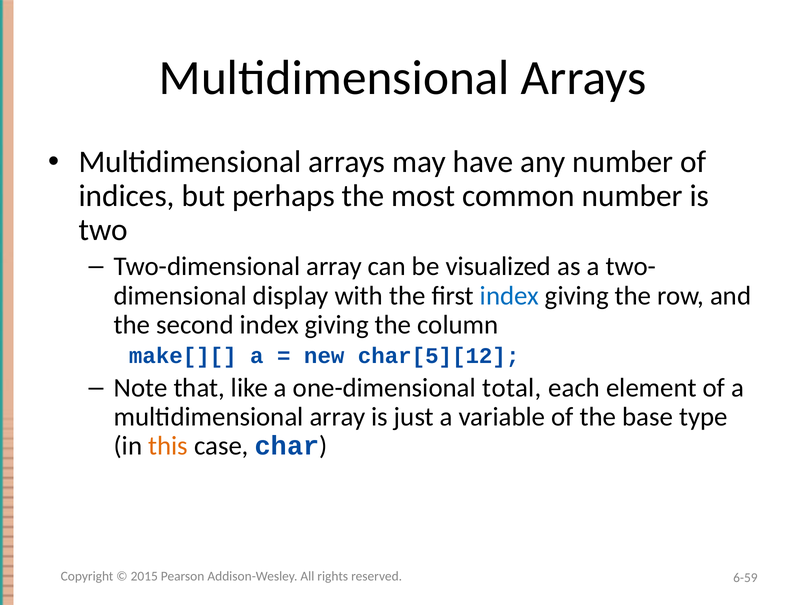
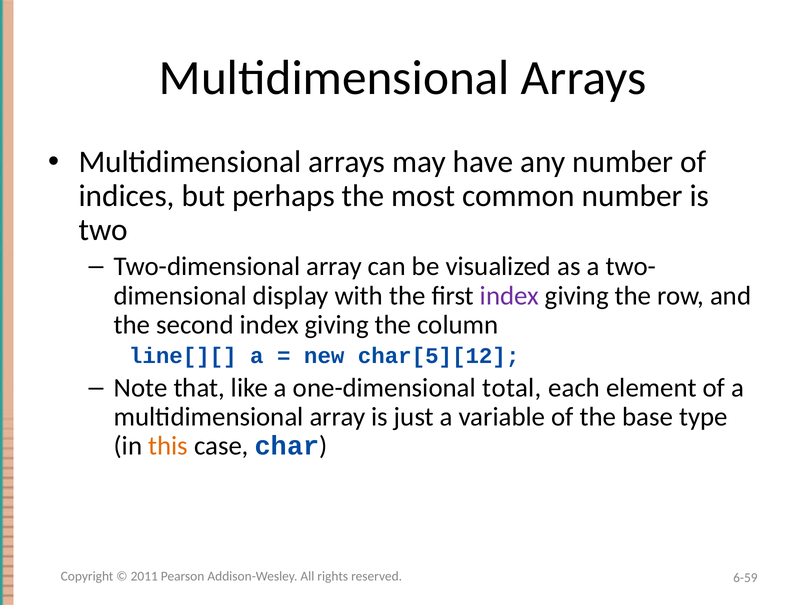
index colour: blue -> purple (509, 295)
make[][: make[][ -> line[][ (183, 355)
2015: 2015 -> 2011 (144, 576)
